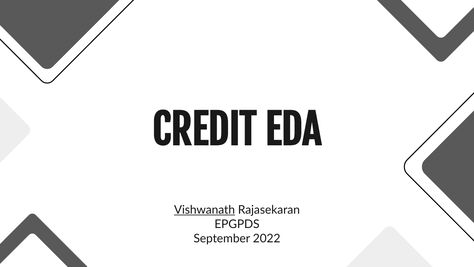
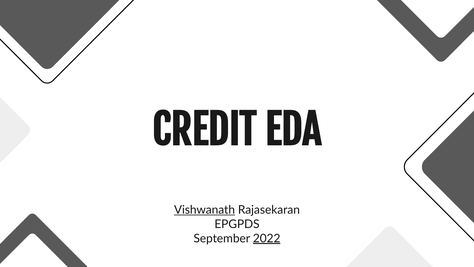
2022 underline: none -> present (267, 238)
